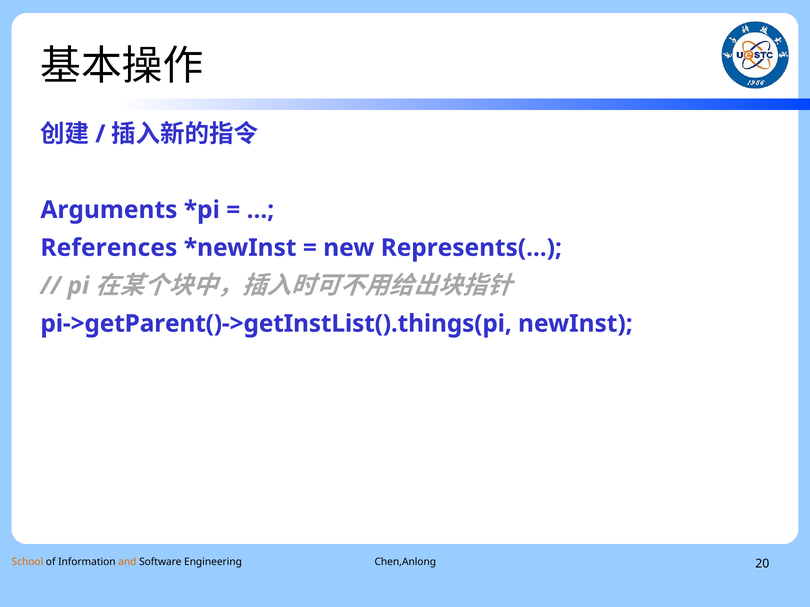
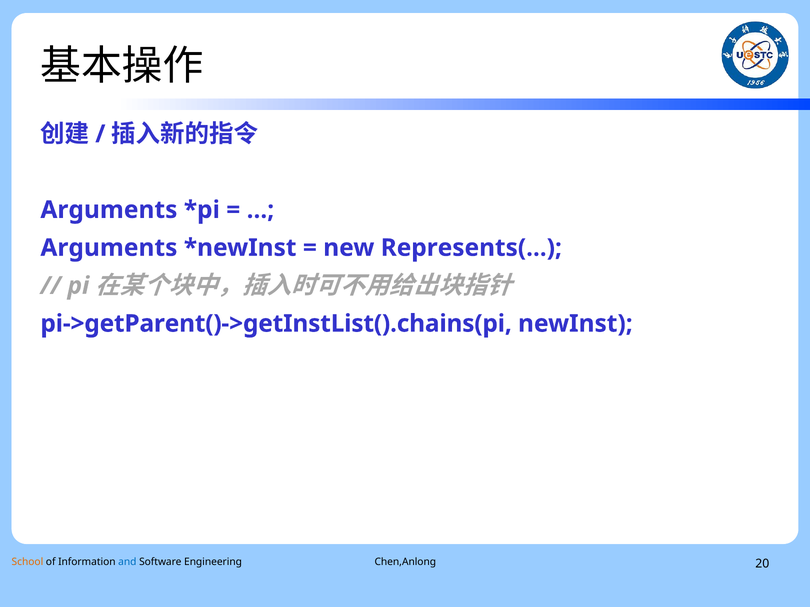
References: References -> Arguments (109, 248)
pi->getParent()->getInstList().things(pi: pi->getParent()->getInstList().things(pi -> pi->getParent()->getInstList().chains(pi (276, 324)
and colour: orange -> blue (127, 562)
